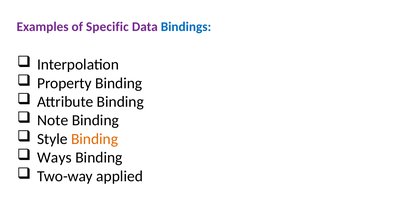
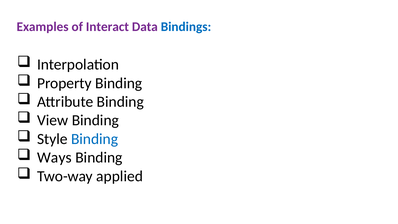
Specific: Specific -> Interact (107, 27)
Note: Note -> View (53, 120)
Binding colour: orange -> blue (95, 139)
